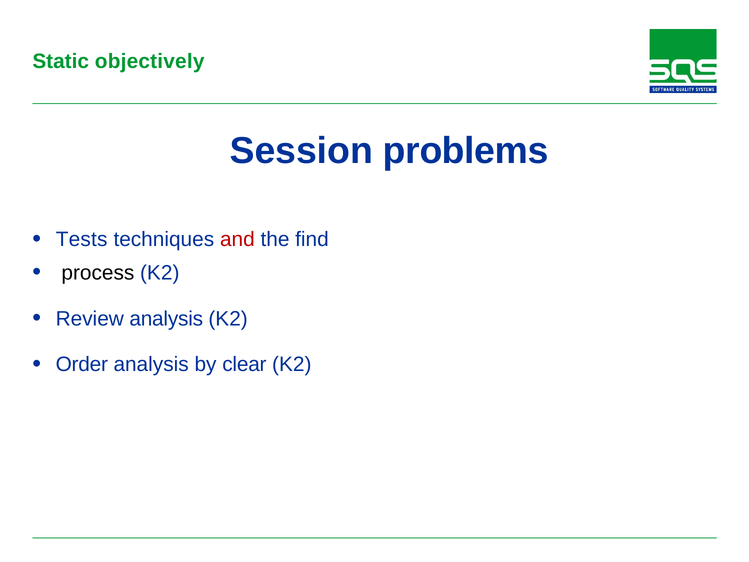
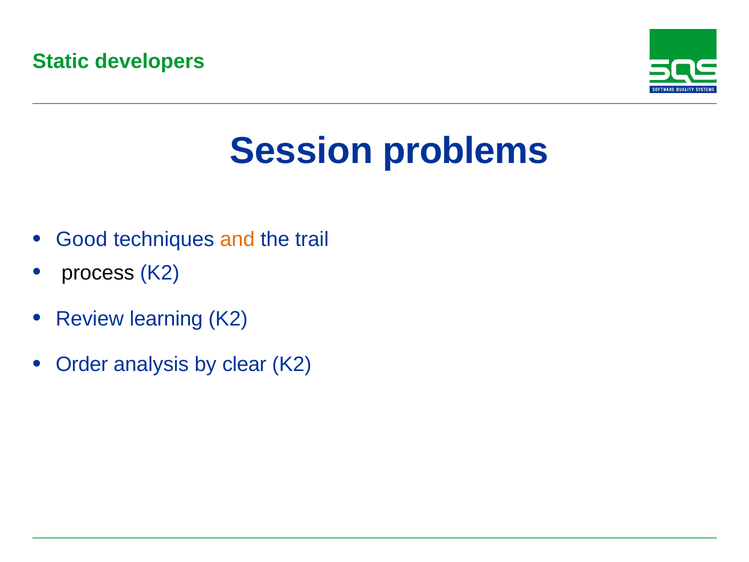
objectively: objectively -> developers (150, 62)
Tests: Tests -> Good (82, 239)
and colour: red -> orange (237, 239)
find: find -> trail (312, 239)
Review analysis: analysis -> learning (166, 319)
